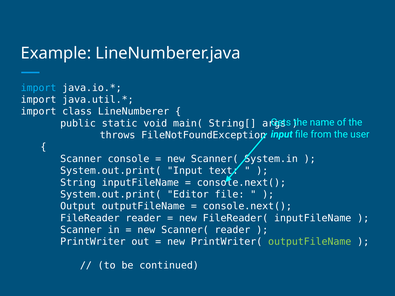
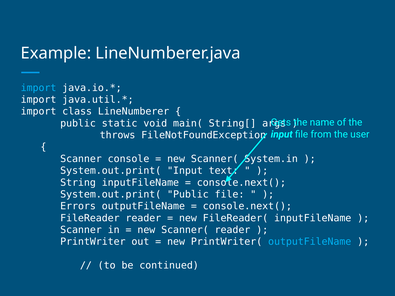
System.out.print( Editor: Editor -> Public (188, 195)
Output: Output -> Errors (78, 206)
outputFileName colour: light green -> light blue (310, 242)
